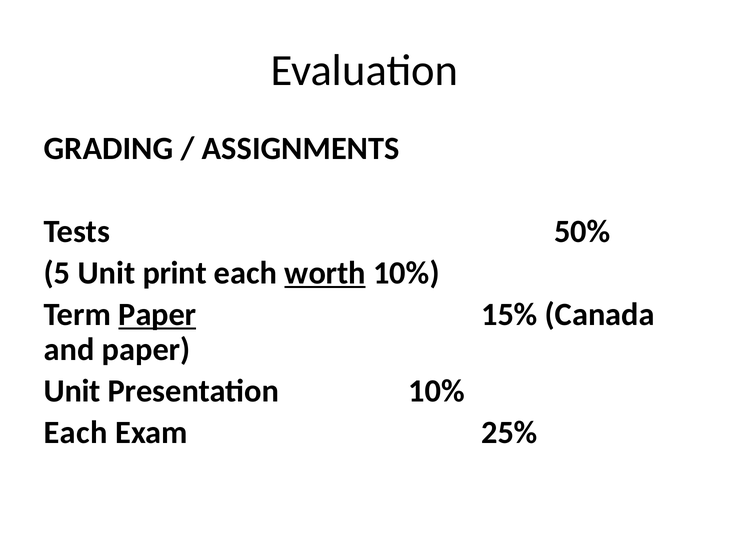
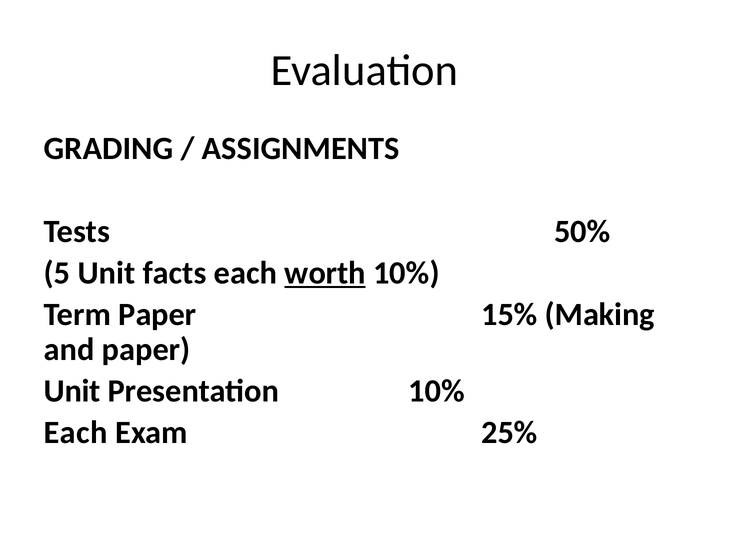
print: print -> facts (174, 273)
Paper underline: present -> none (157, 315)
Canada: Canada -> Making (600, 315)
